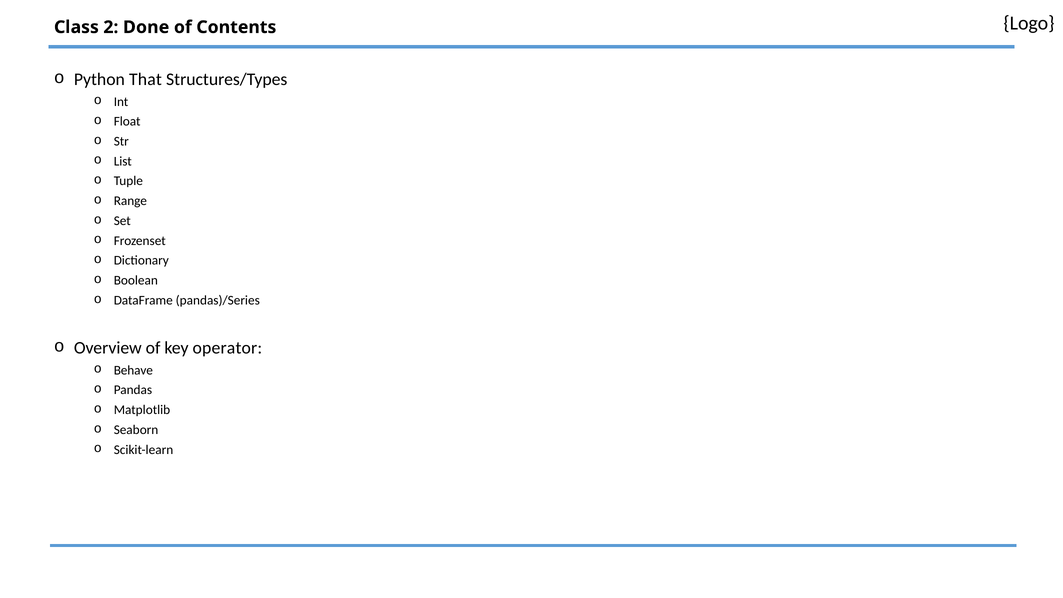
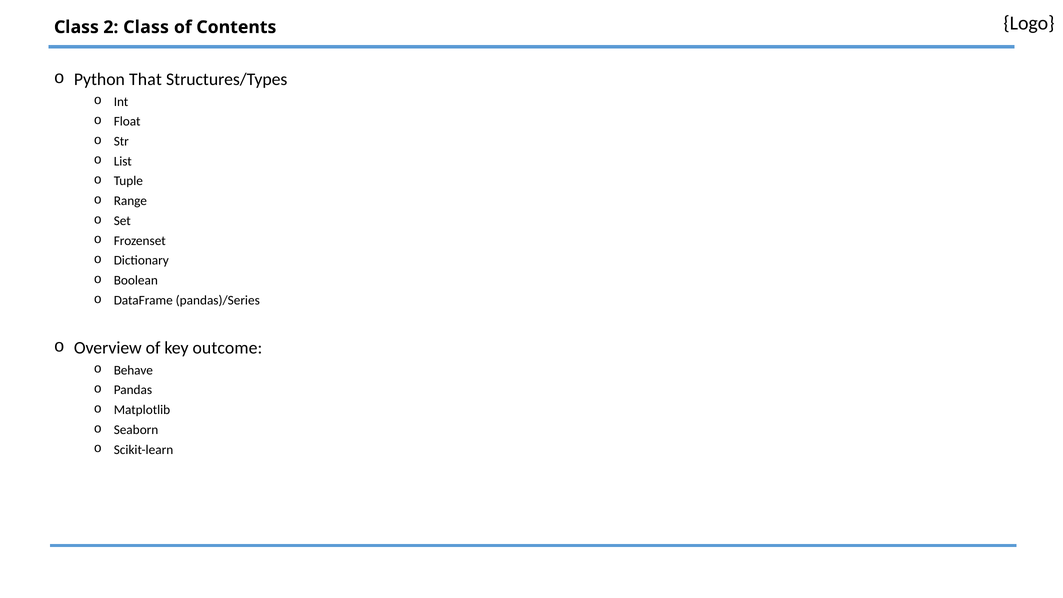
2 Done: Done -> Class (146, 27)
operator: operator -> outcome (227, 348)
